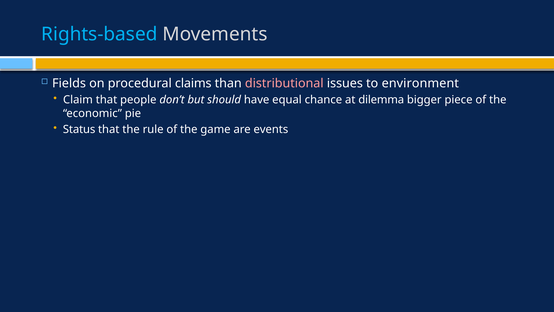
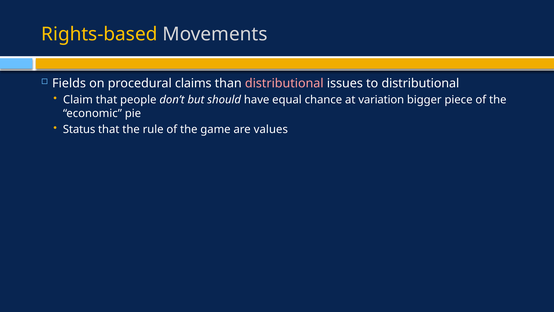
Rights-based colour: light blue -> yellow (99, 34)
to environment: environment -> distributional (420, 83)
dilemma: dilemma -> variation (381, 100)
events: events -> values (271, 129)
